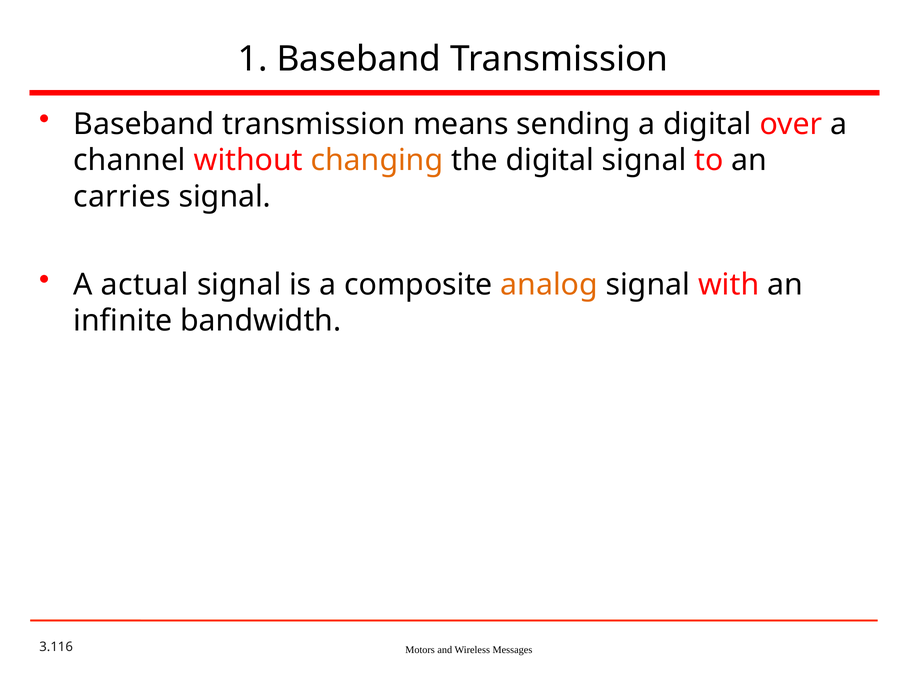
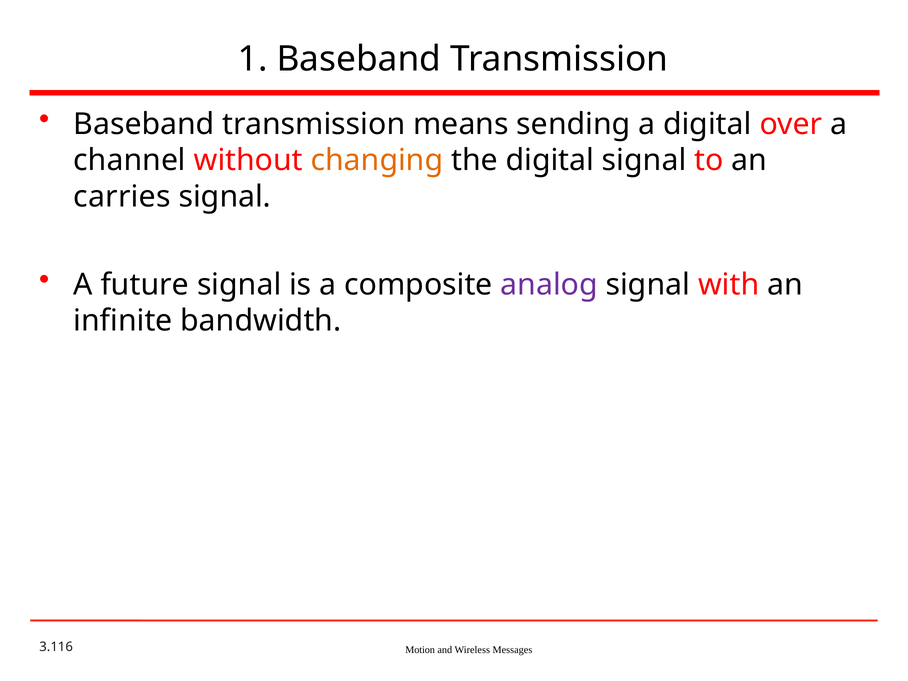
actual: actual -> future (145, 285)
analog colour: orange -> purple (549, 285)
Motors: Motors -> Motion (420, 650)
